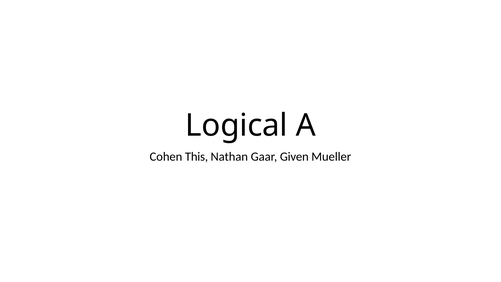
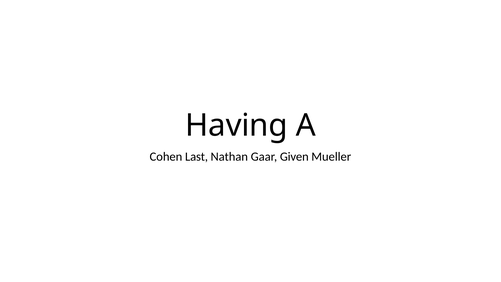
Logical: Logical -> Having (237, 125)
This: This -> Last (197, 157)
